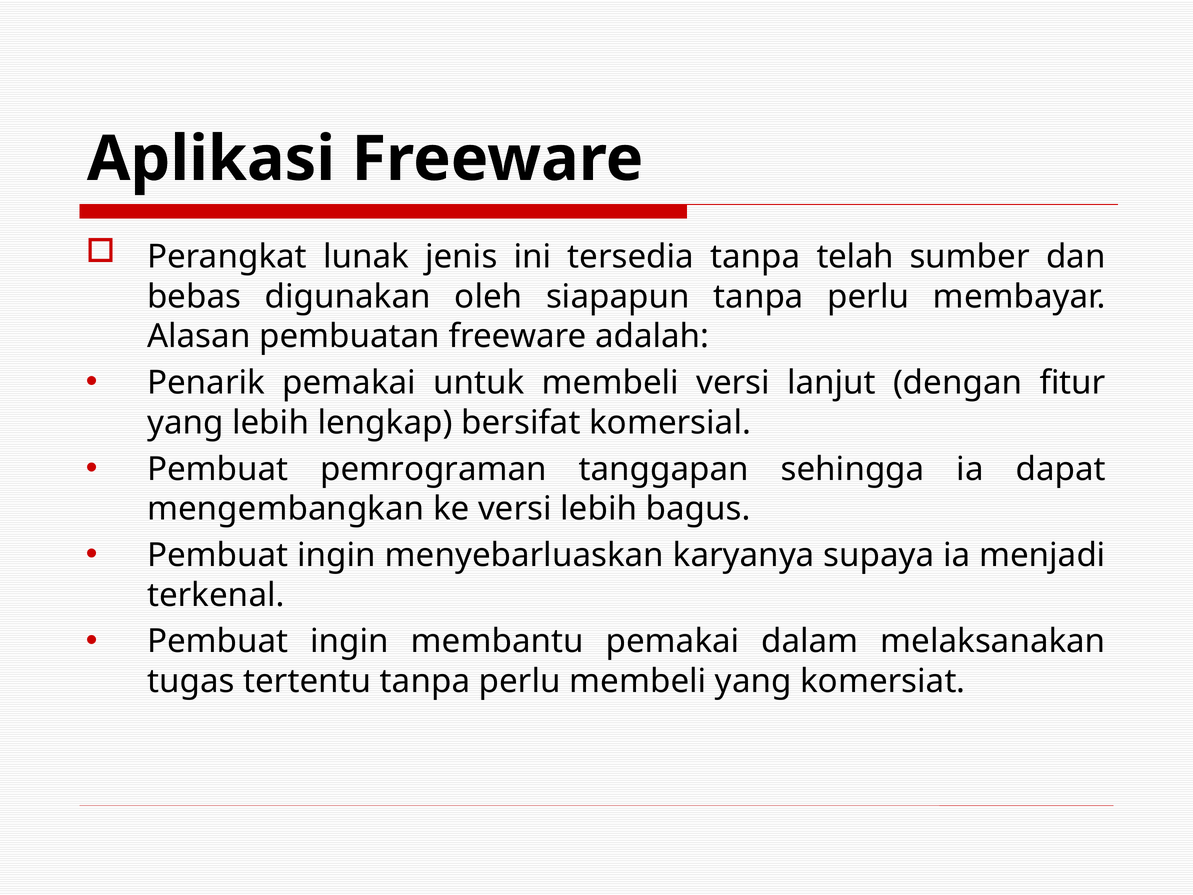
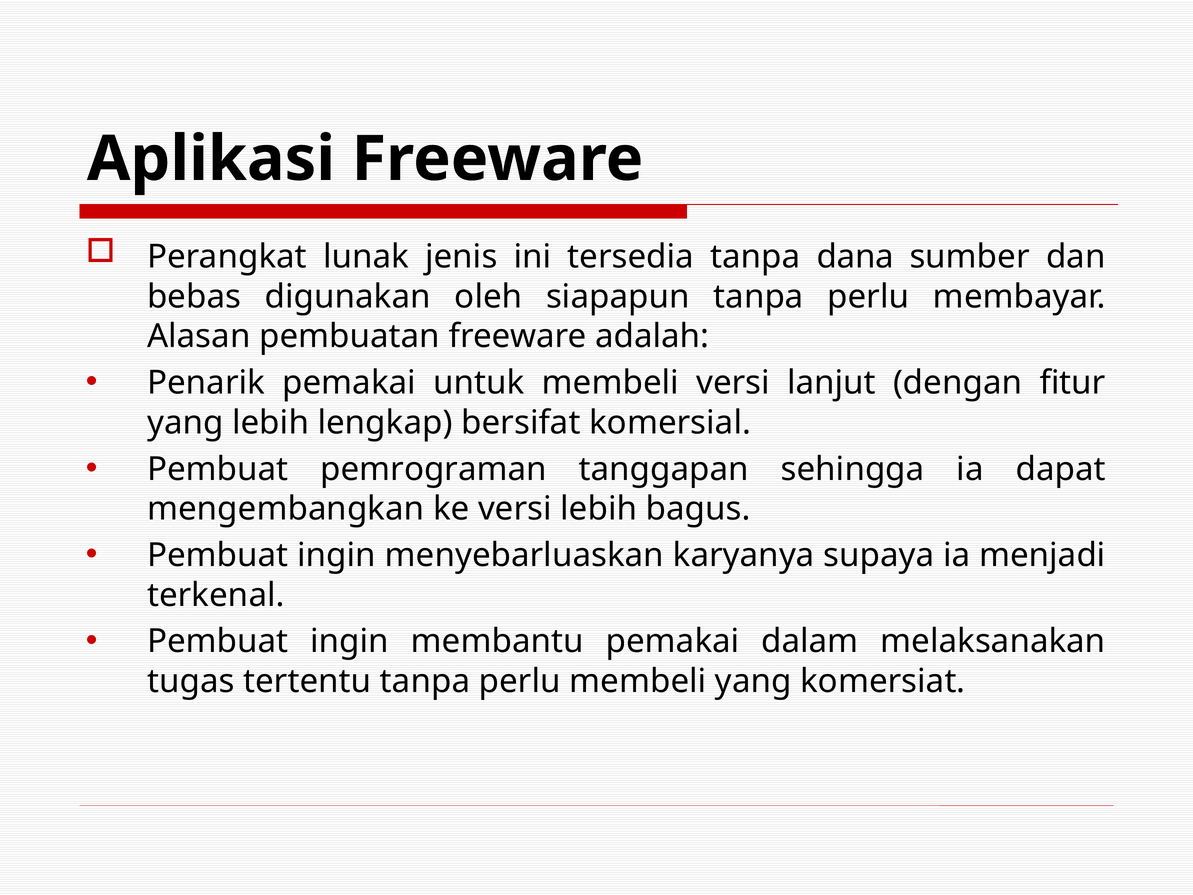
telah: telah -> dana (855, 257)
